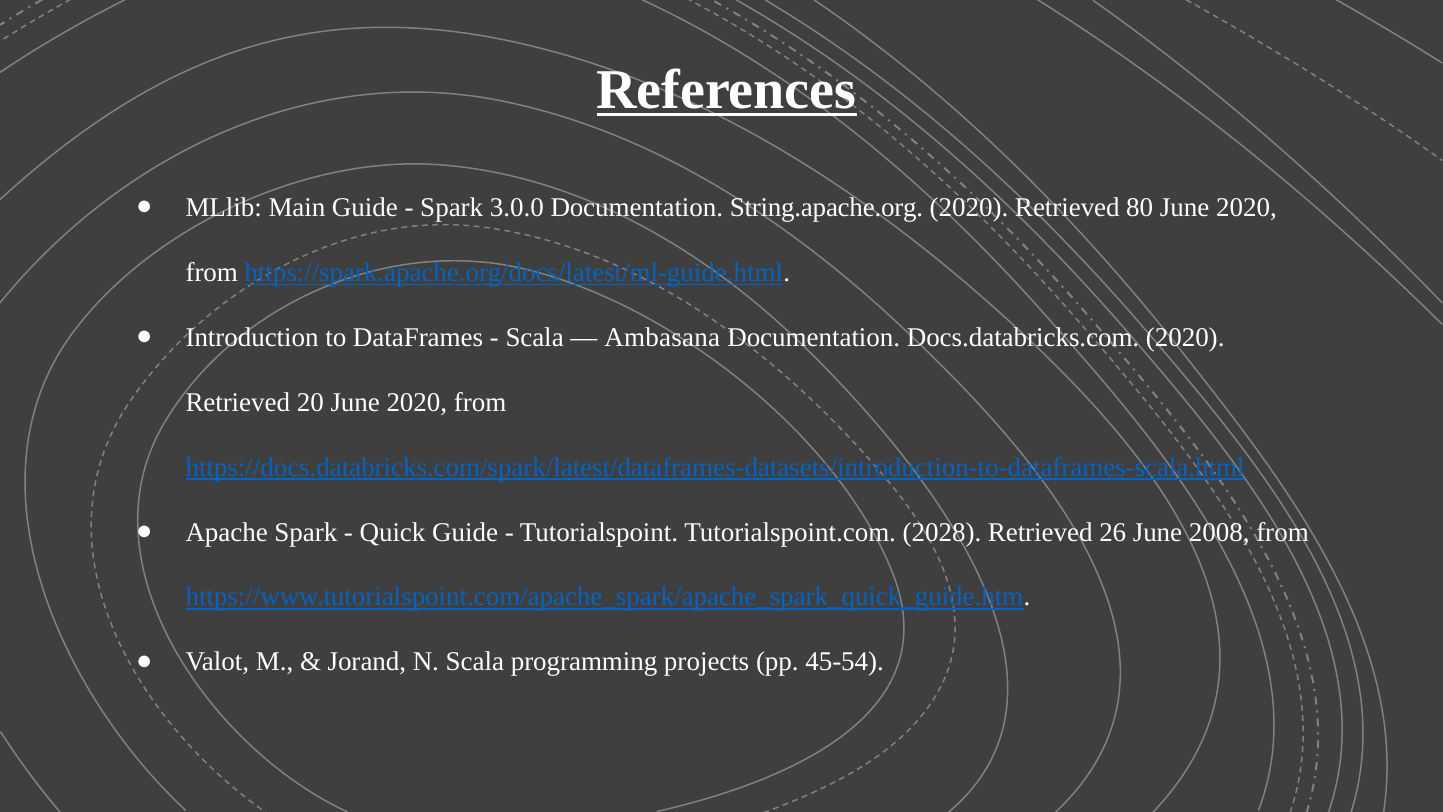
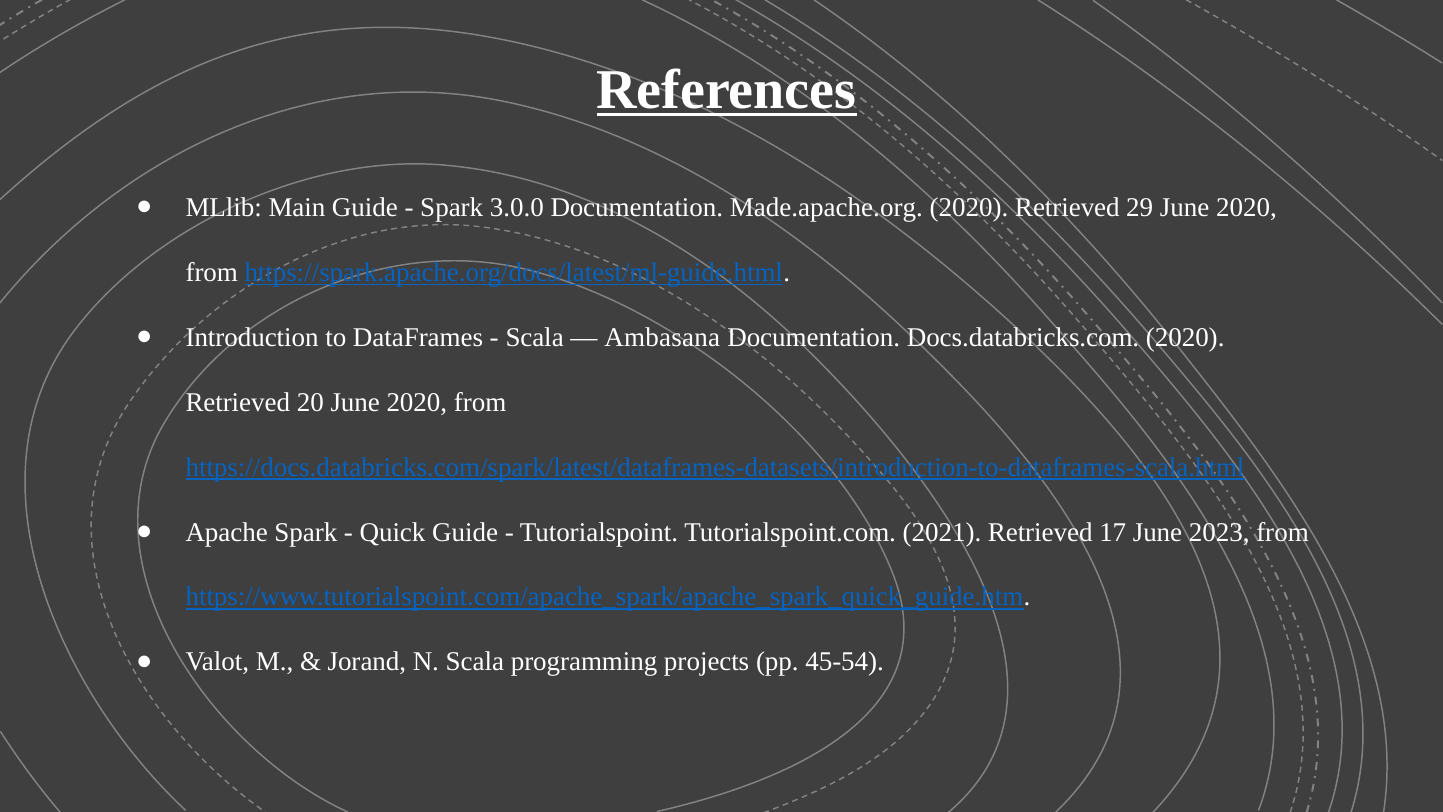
String.apache.org: String.apache.org -> Made.apache.org (826, 208)
80: 80 -> 29 (1140, 208)
2028: 2028 -> 2021 (942, 532)
26: 26 -> 17 (1113, 532)
2008: 2008 -> 2023 (1219, 532)
